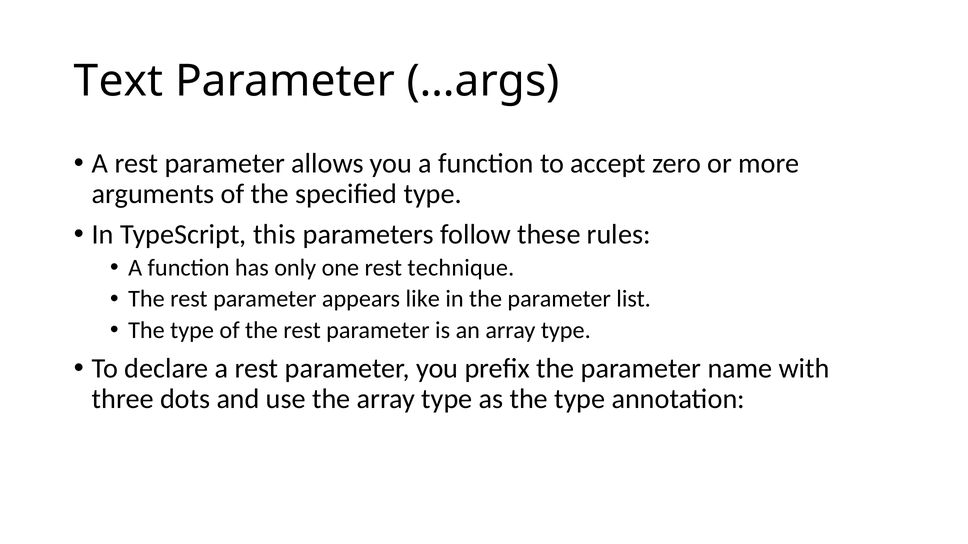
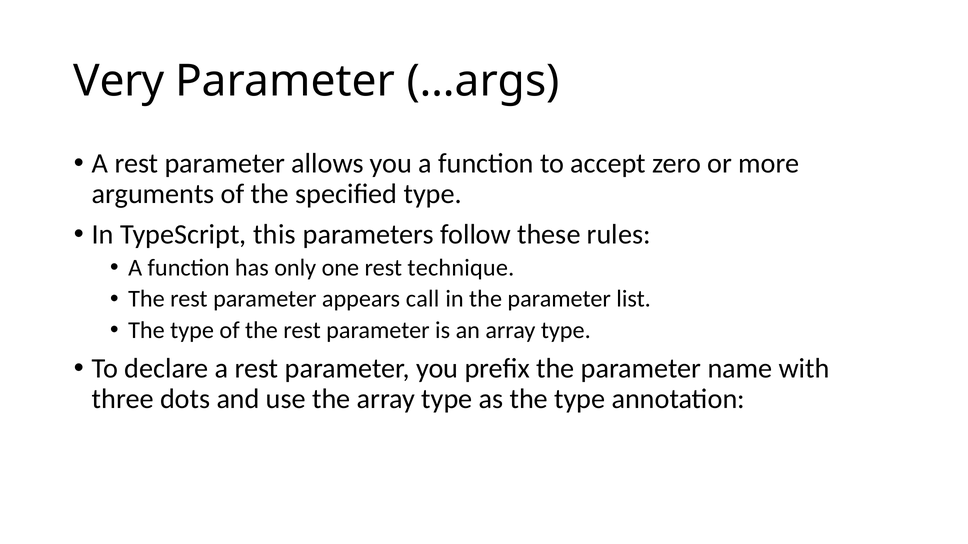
Text: Text -> Very (119, 81)
like: like -> call (423, 299)
